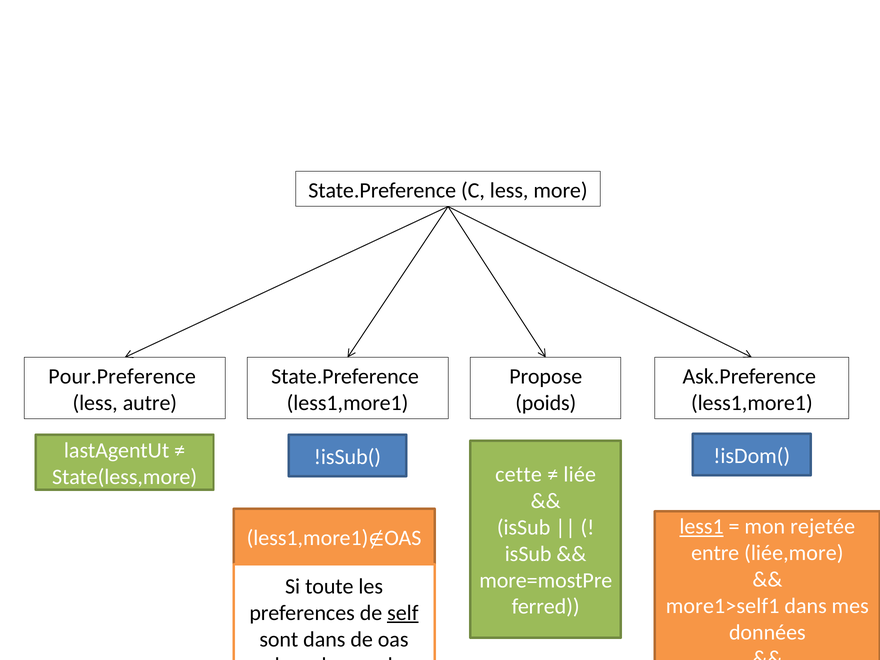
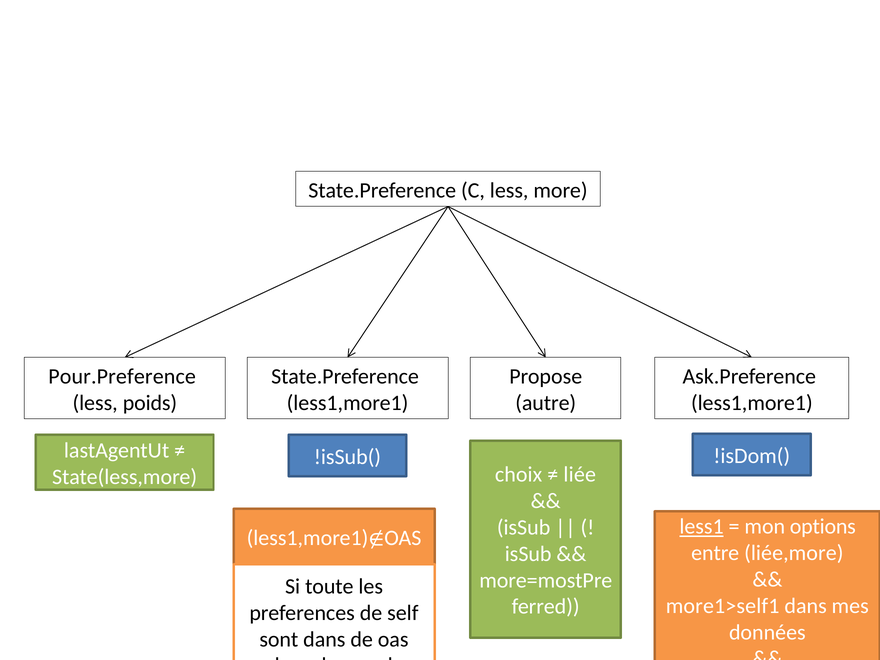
autre: autre -> poids (150, 403)
poids: poids -> autre (546, 403)
cette: cette -> choix (519, 475)
rejetée: rejetée -> options (823, 527)
self underline: present -> none (403, 613)
